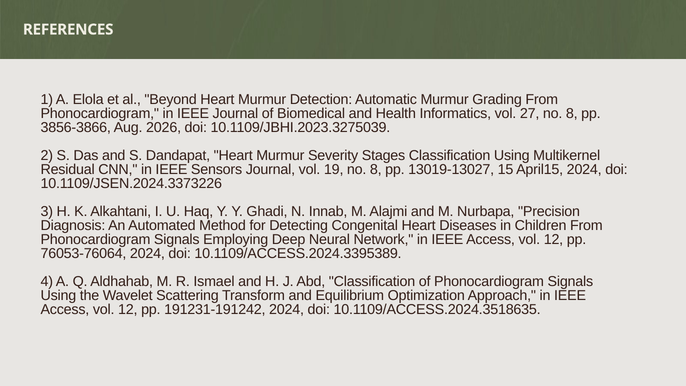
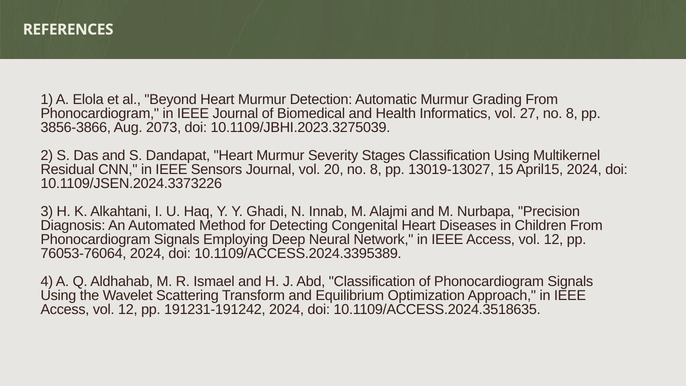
2026: 2026 -> 2073 (164, 127)
19: 19 -> 20 (334, 169)
